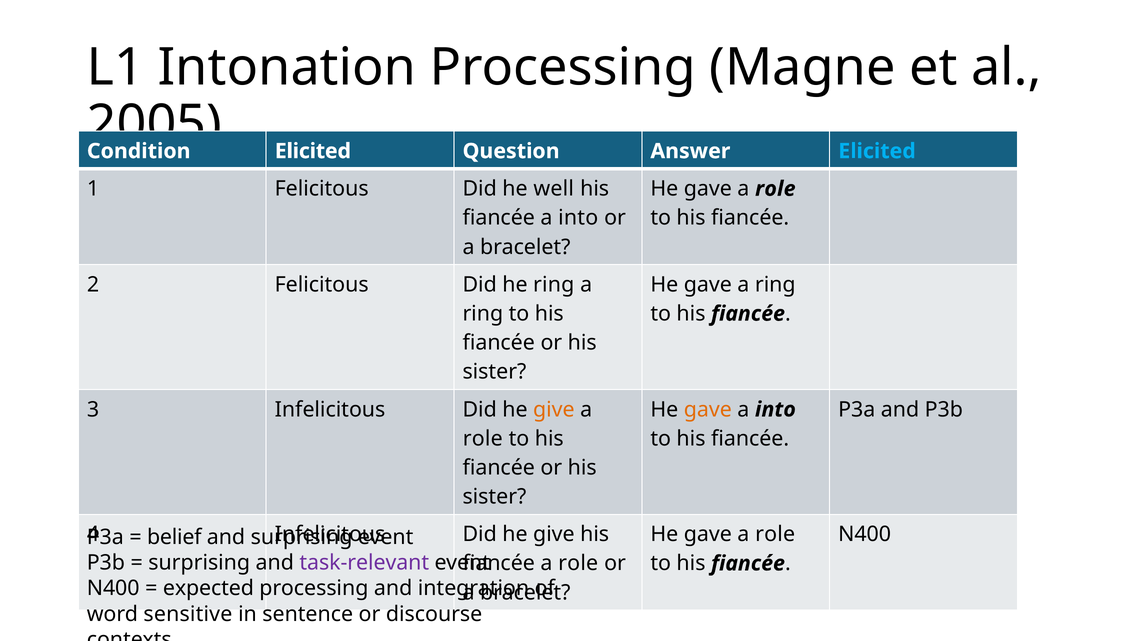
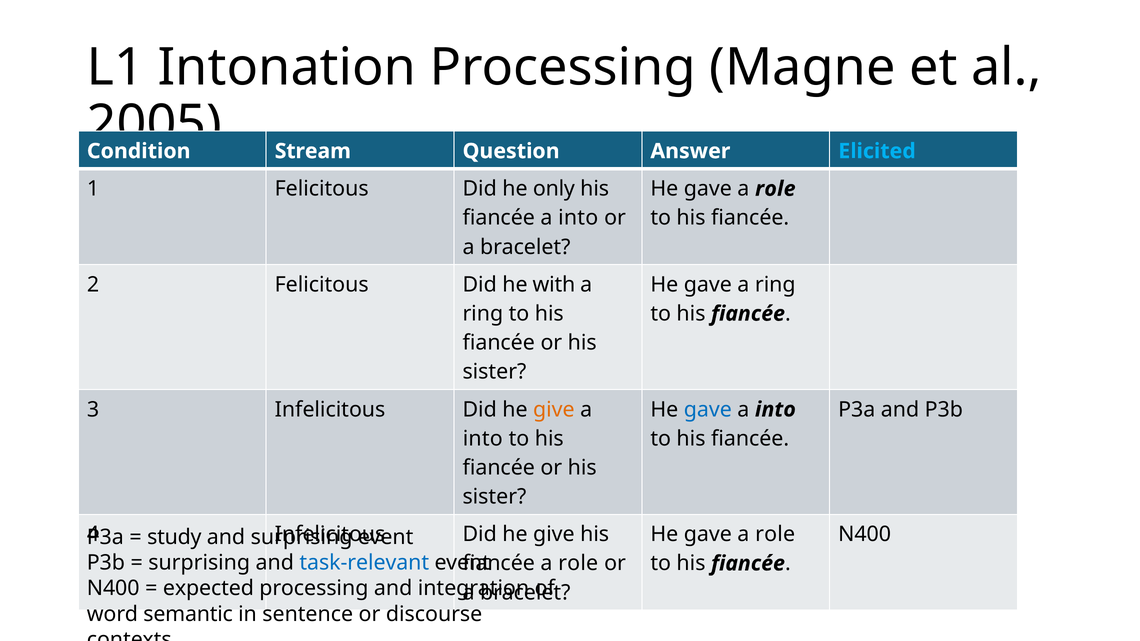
Elicited: Elicited -> Stream (313, 151)
well: well -> only (554, 189)
he ring: ring -> with (554, 285)
gave colour: orange -> blue (708, 410)
role: role -> into (483, 439)
belief: belief -> study (174, 537)
task-relevant colour: purple -> blue (364, 563)
sensitive: sensitive -> semantic (188, 614)
